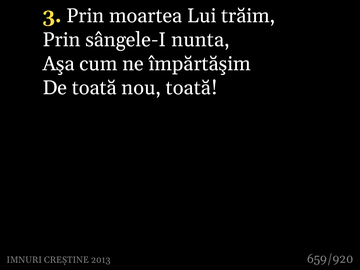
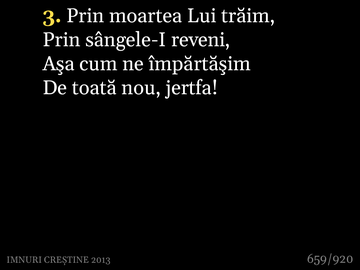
nunta: nunta -> reveni (201, 40)
nou toată: toată -> jertfa (192, 88)
